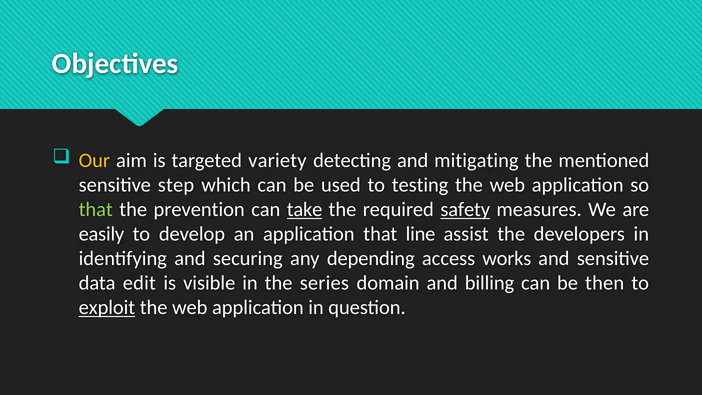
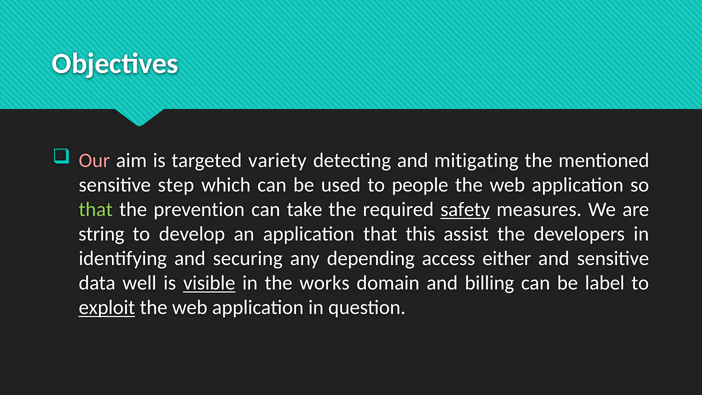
Our colour: yellow -> pink (94, 160)
testing: testing -> people (420, 185)
take underline: present -> none (305, 210)
easily: easily -> string (101, 234)
line: line -> this (421, 234)
works: works -> either (507, 259)
edit: edit -> well (139, 283)
visible underline: none -> present (209, 283)
series: series -> works (324, 283)
then: then -> label (605, 283)
